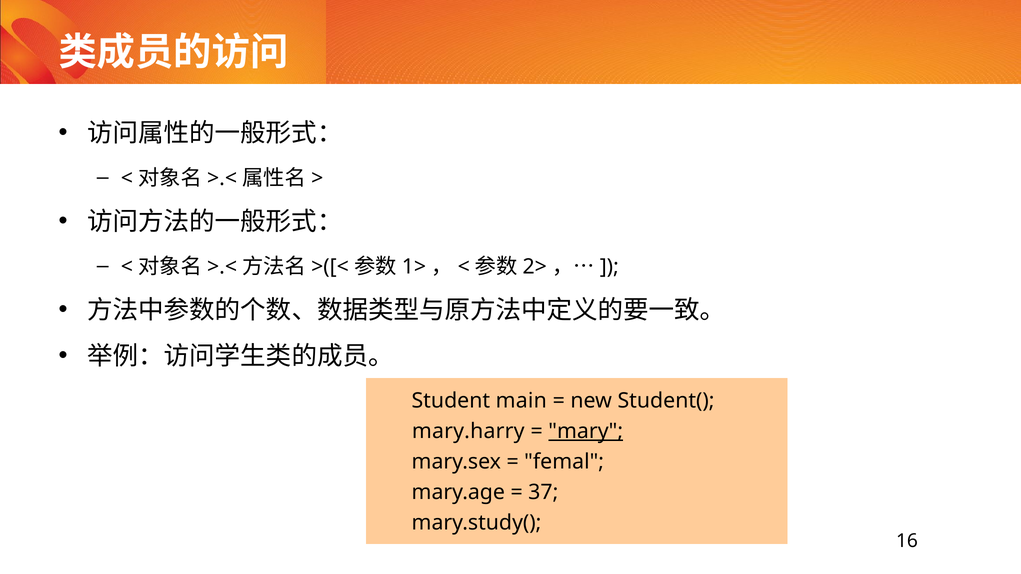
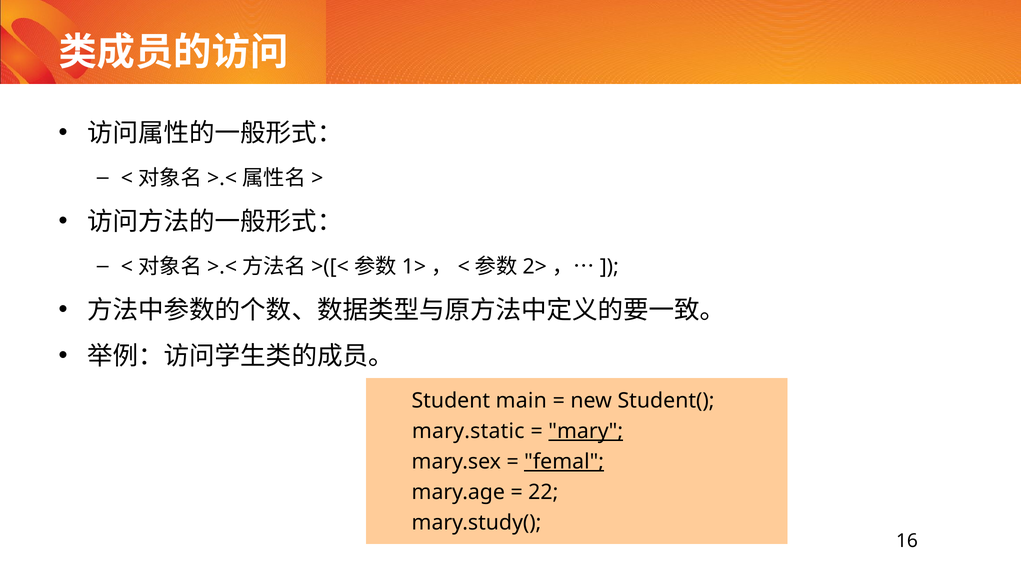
mary.harry: mary.harry -> mary.static (468, 431)
femal underline: none -> present (564, 462)
37: 37 -> 22 (543, 493)
